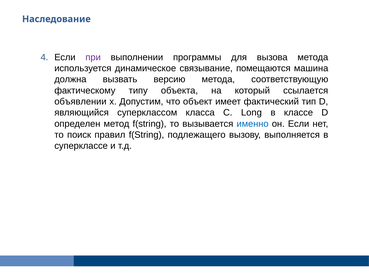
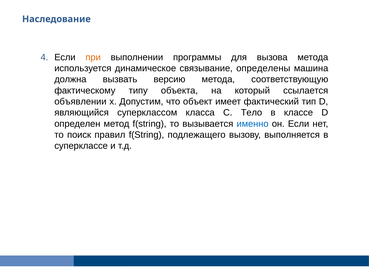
при colour: purple -> orange (93, 57)
помещаются: помещаются -> определены (263, 68)
Long: Long -> Тело (251, 113)
